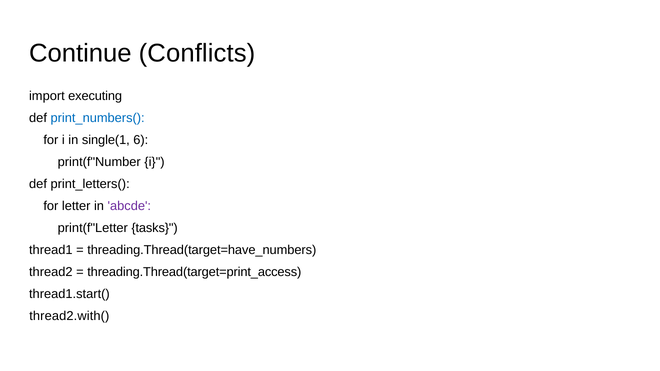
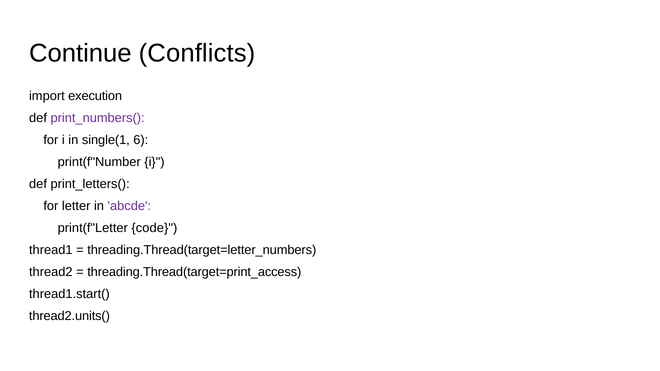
executing: executing -> execution (95, 96)
print_numbers( colour: blue -> purple (98, 118)
tasks: tasks -> code (154, 228)
threading.Thread(target=have_numbers: threading.Thread(target=have_numbers -> threading.Thread(target=letter_numbers (202, 250)
thread2.with(: thread2.with( -> thread2.units( (69, 316)
